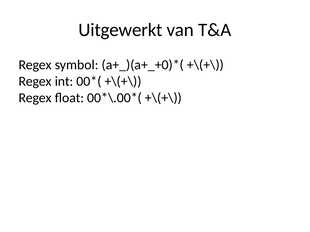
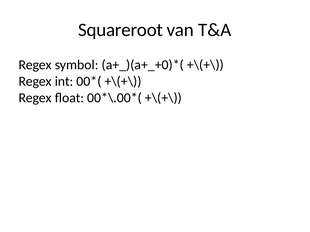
Uitgewerkt: Uitgewerkt -> Squareroot (120, 30)
